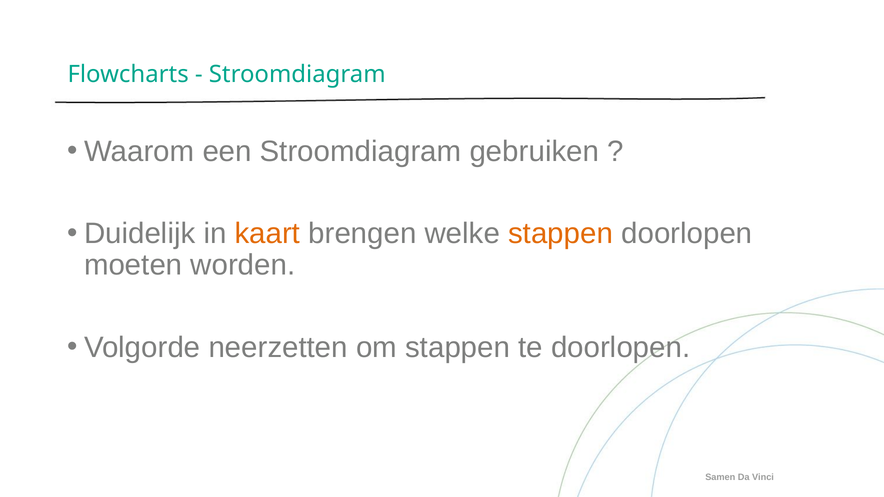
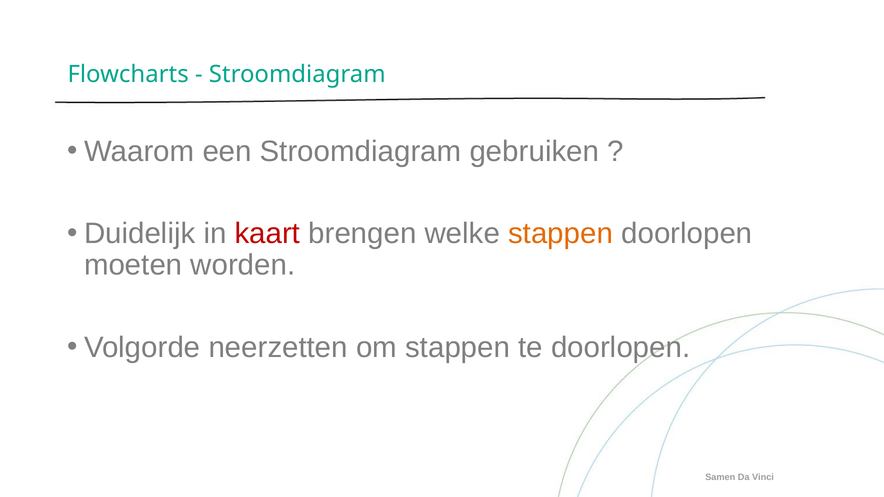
kaart colour: orange -> red (267, 234)
